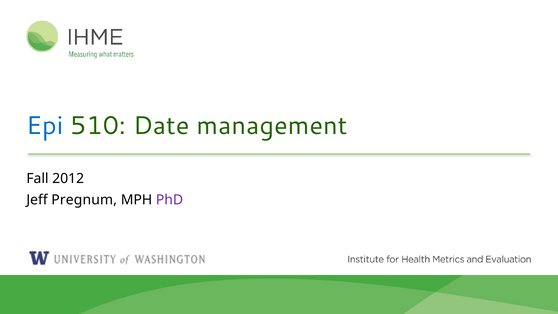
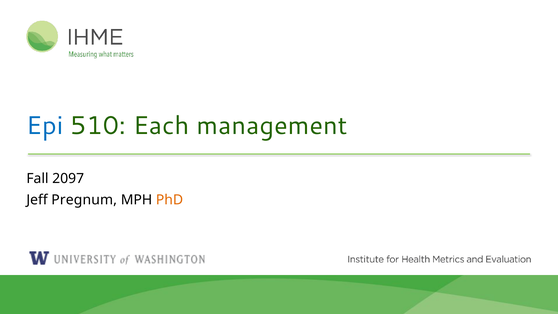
Date: Date -> Each (161, 126)
2012: 2012 -> 2097 (68, 178)
PhD colour: purple -> orange (170, 200)
